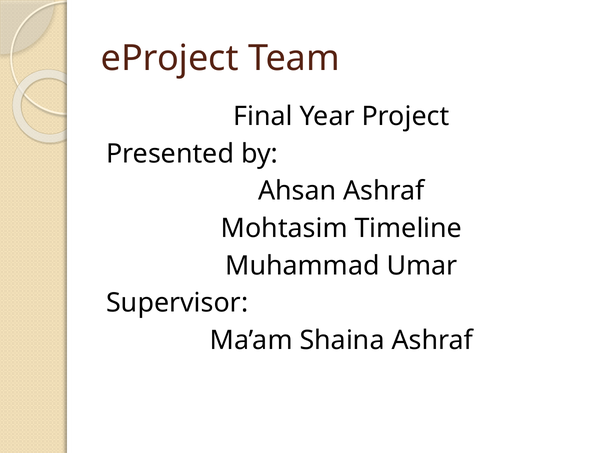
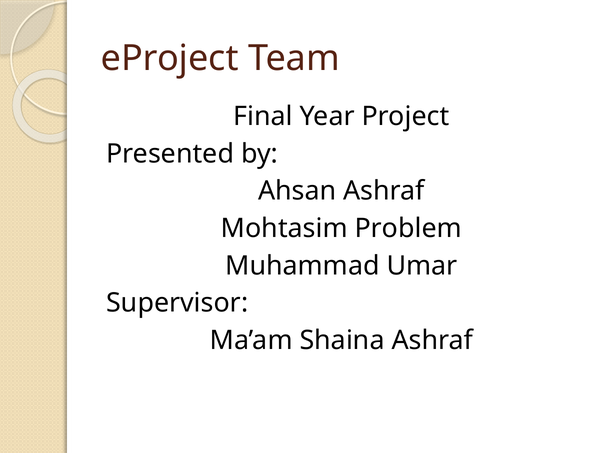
Timeline: Timeline -> Problem (408, 228)
